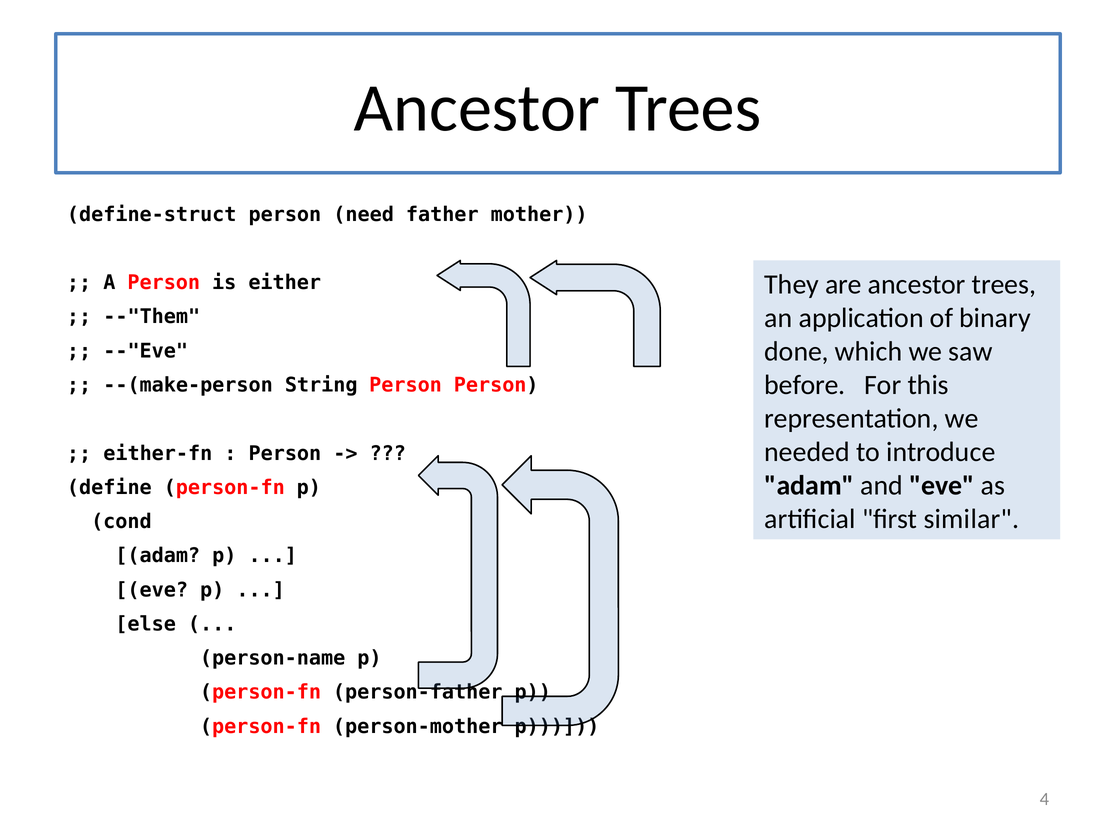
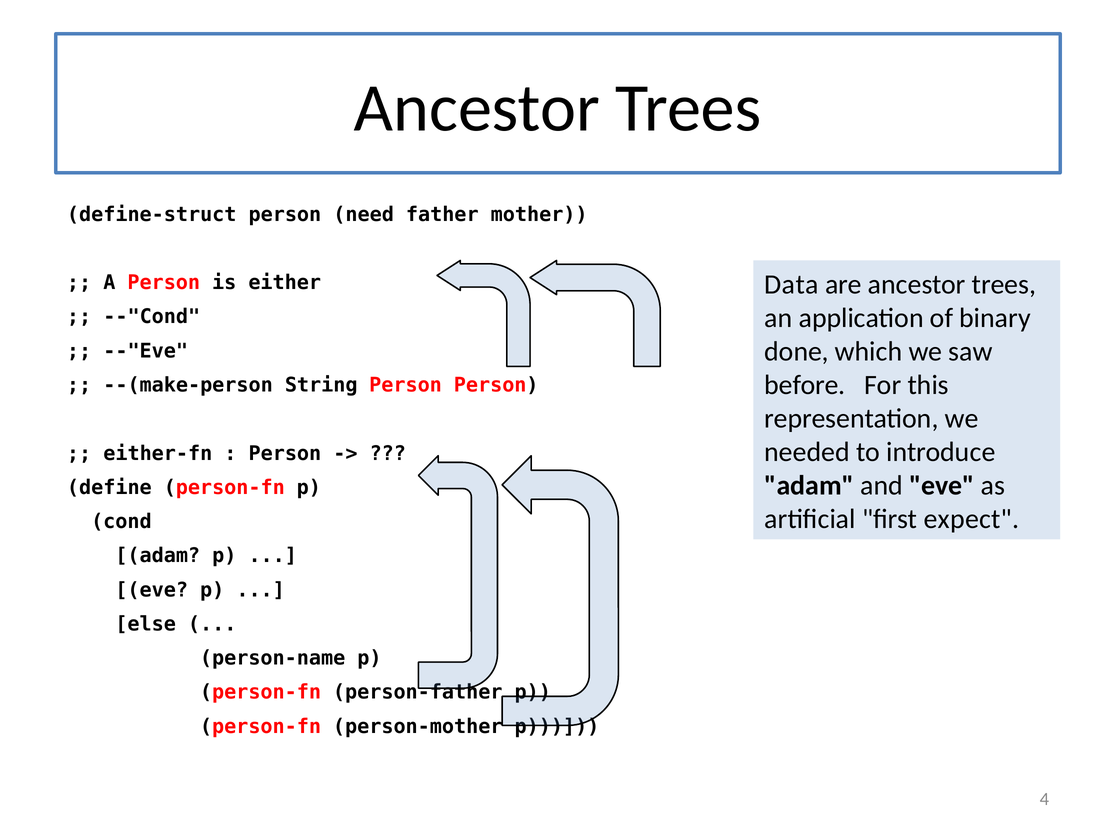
They: They -> Data (792, 285)
--"Them: --"Them -> --"Cond (152, 317)
similar: similar -> expect (971, 519)
